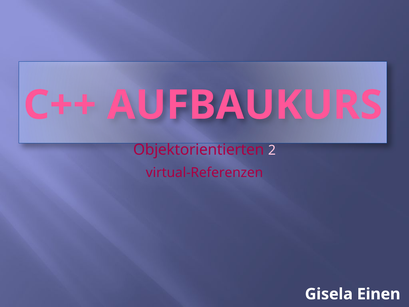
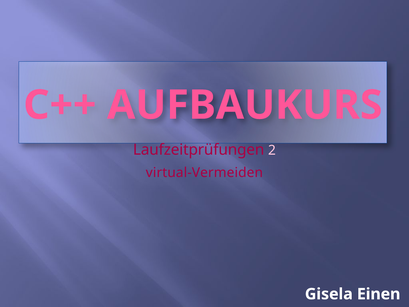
Objektorientierten: Objektorientierten -> Laufzeitprüfungen (199, 150)
virtual-Referenzen: virtual-Referenzen -> virtual-Vermeiden (204, 172)
